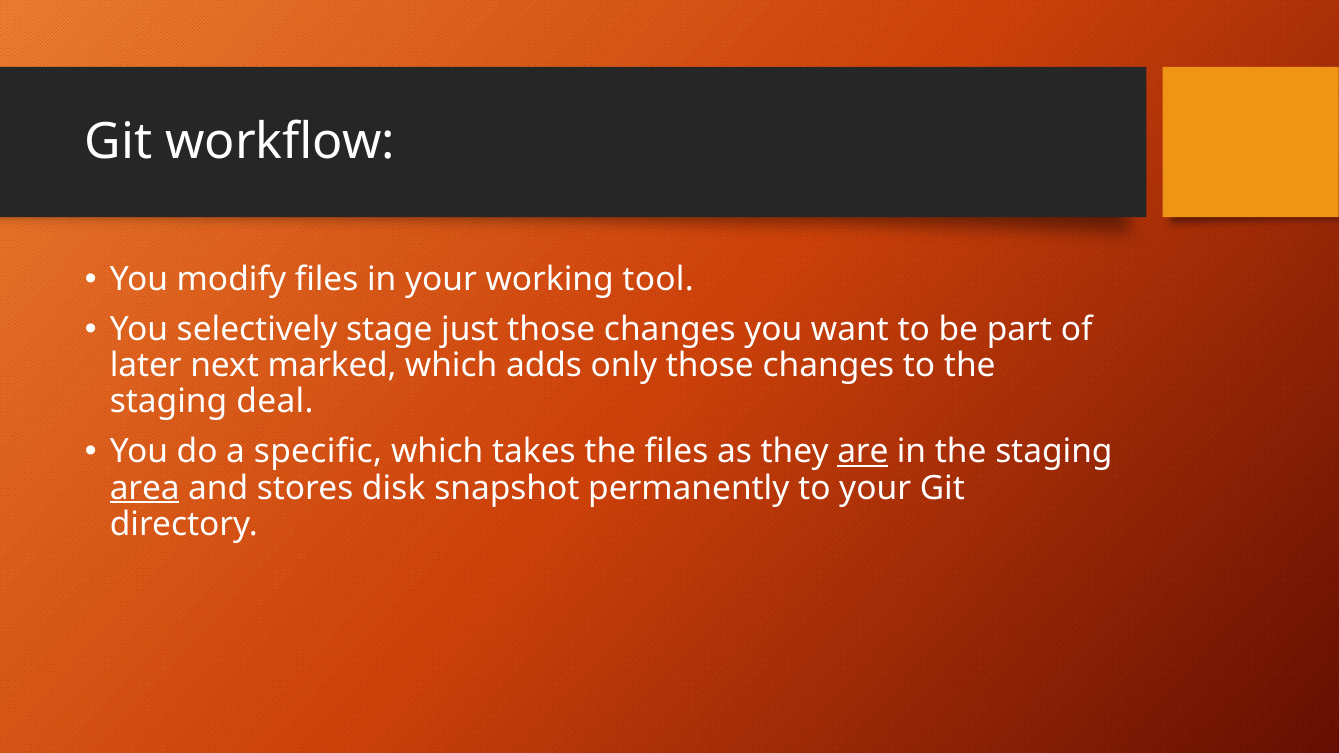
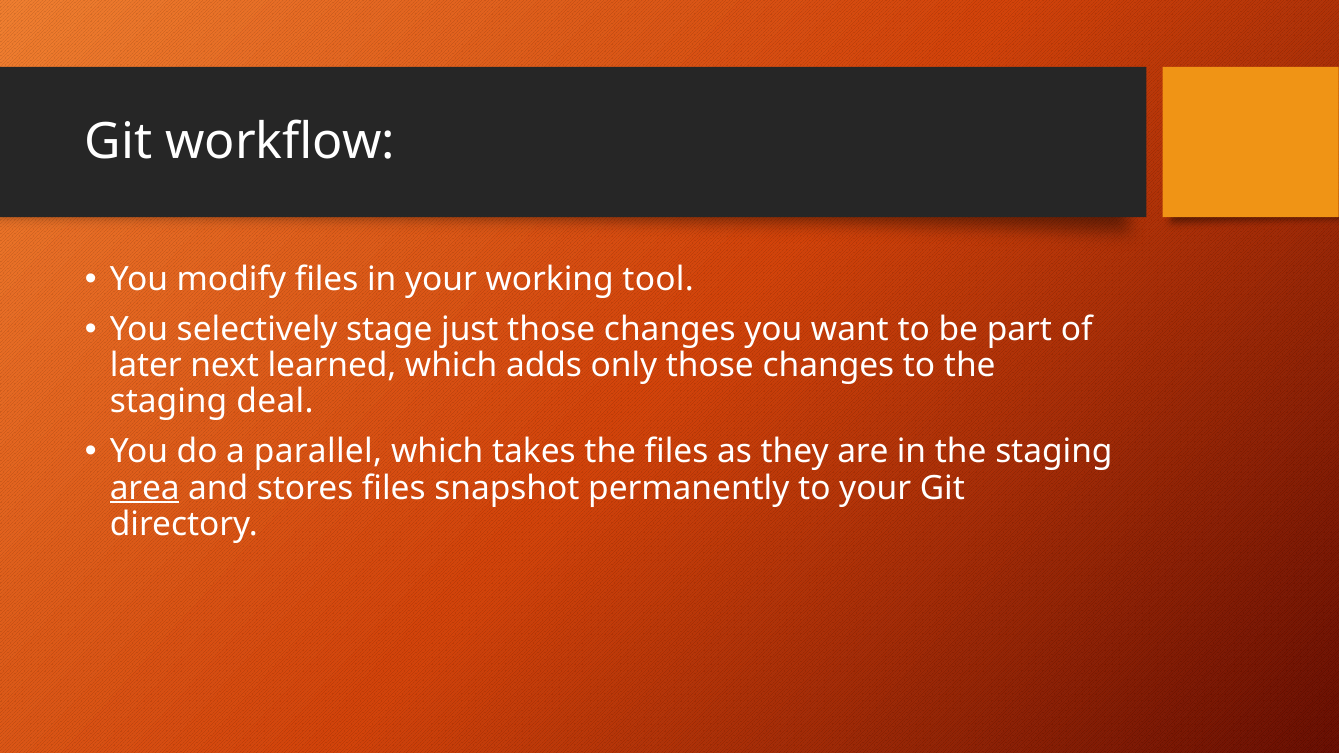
marked: marked -> learned (332, 366)
specific: specific -> parallel (318, 452)
are underline: present -> none (863, 452)
stores disk: disk -> files (394, 488)
